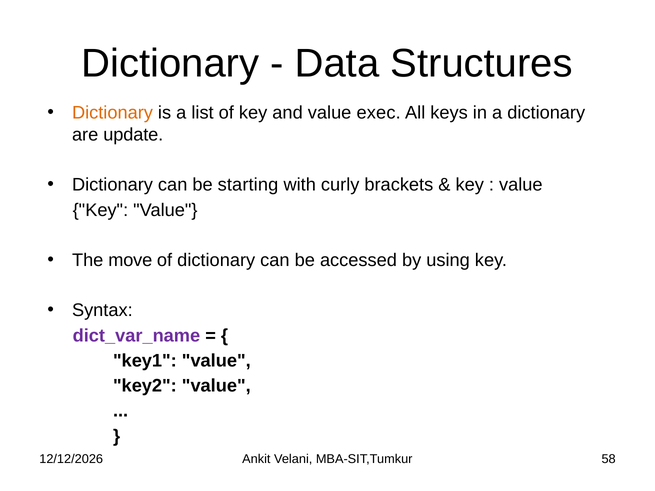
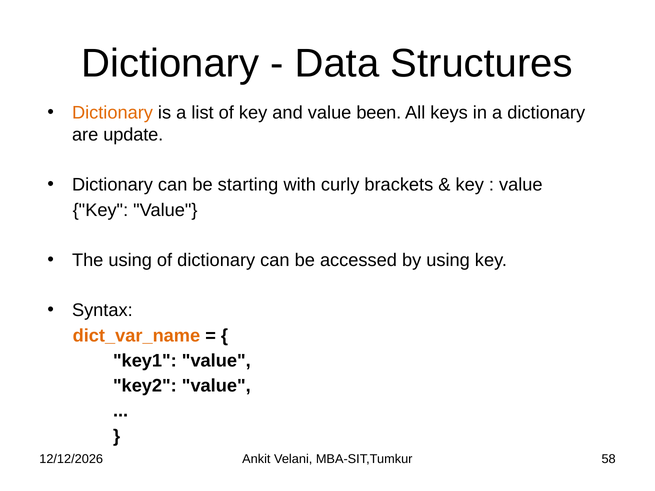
exec: exec -> been (379, 113)
The move: move -> using (130, 260)
dict_var_name colour: purple -> orange (136, 336)
